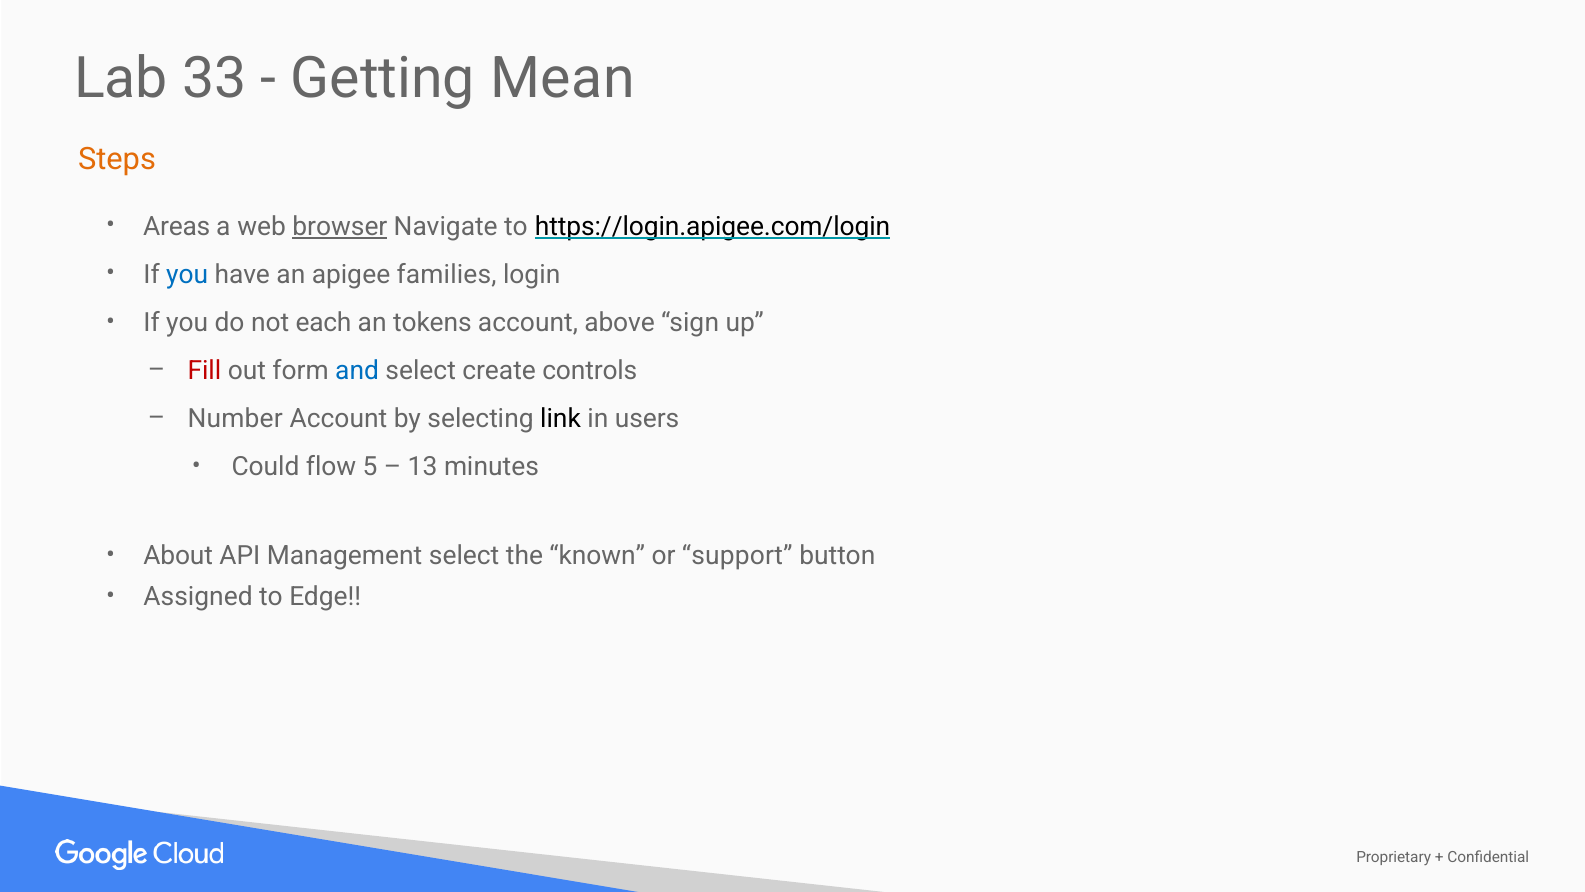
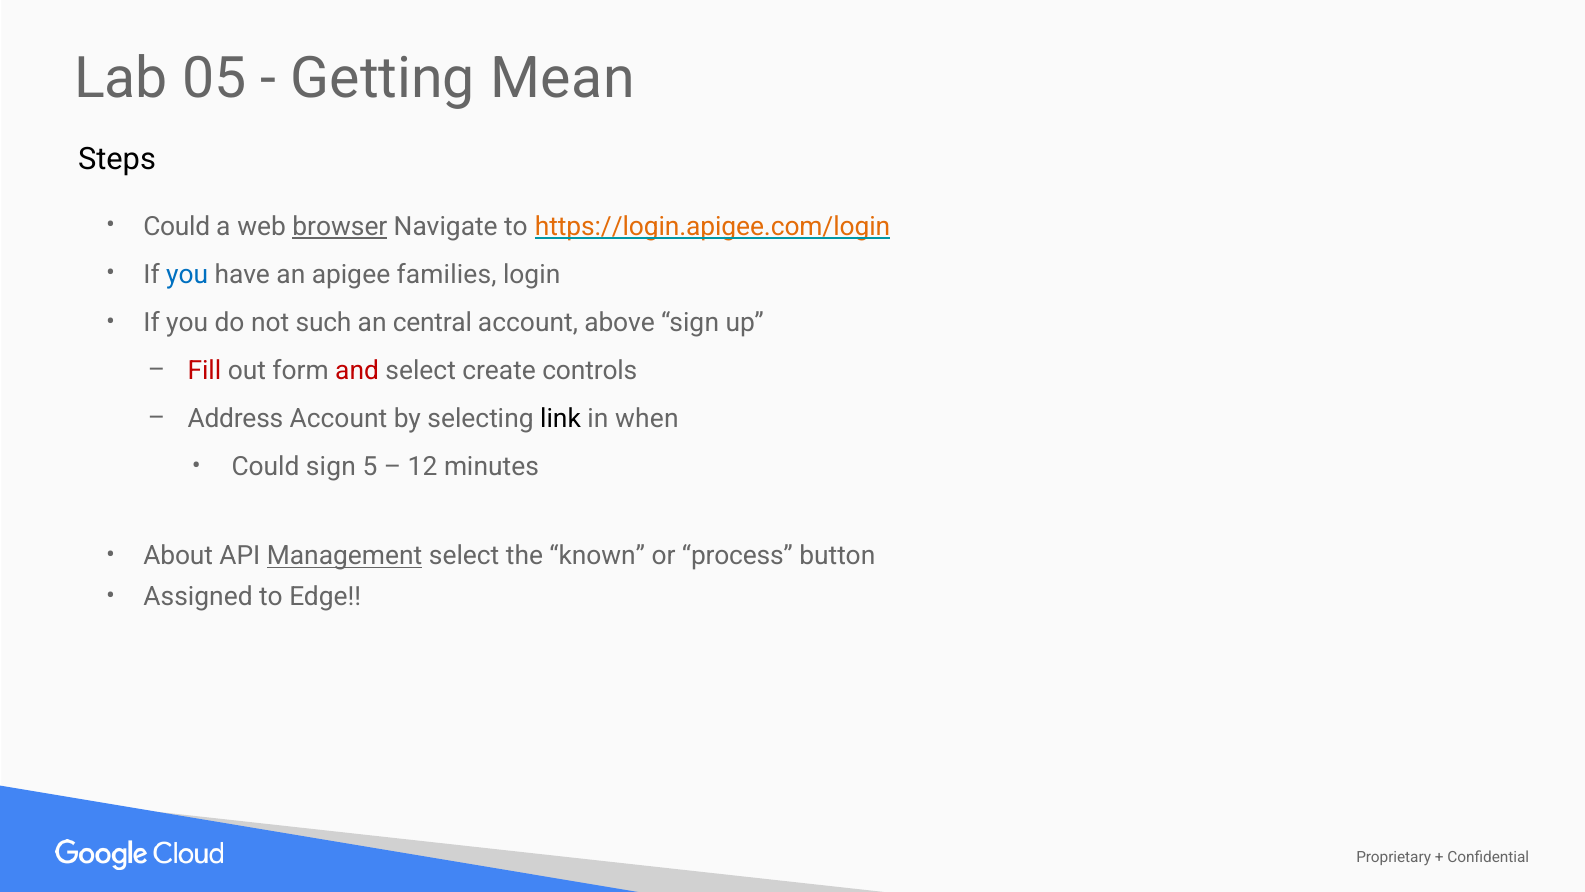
33: 33 -> 05 (214, 79)
Steps colour: orange -> black (117, 159)
Areas: Areas -> Could (177, 227)
https://login.apigee.com/login colour: black -> orange (713, 227)
each: each -> such (324, 323)
tokens: tokens -> central (432, 323)
and colour: blue -> red (357, 371)
Number: Number -> Address (235, 419)
users: users -> when (647, 419)
Could flow: flow -> sign (331, 467)
13: 13 -> 12 (423, 467)
Management underline: none -> present (345, 556)
support: support -> process (737, 556)
